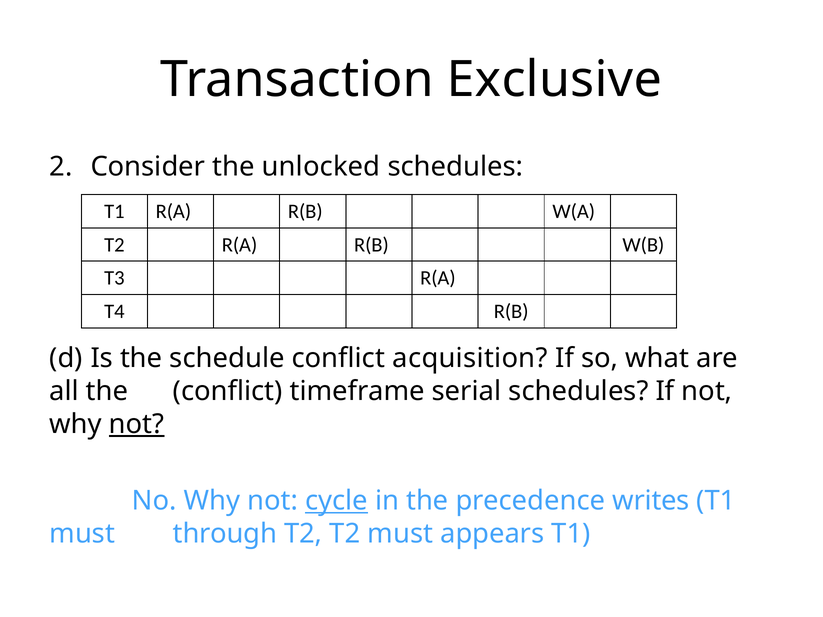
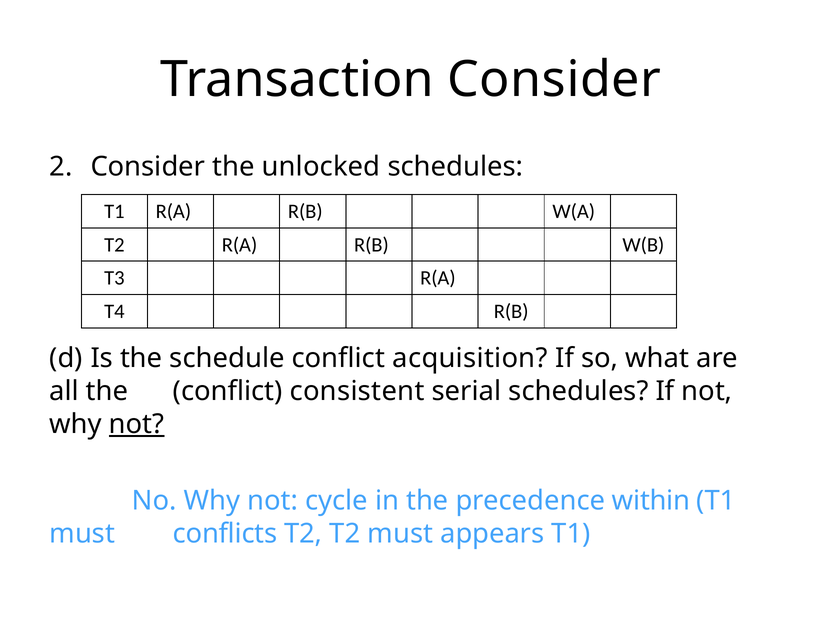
Transaction Exclusive: Exclusive -> Consider (554, 80)
timeframe: timeframe -> consistent (357, 391)
cycle underline: present -> none (337, 501)
writes: writes -> within (651, 501)
through: through -> conflicts (225, 534)
